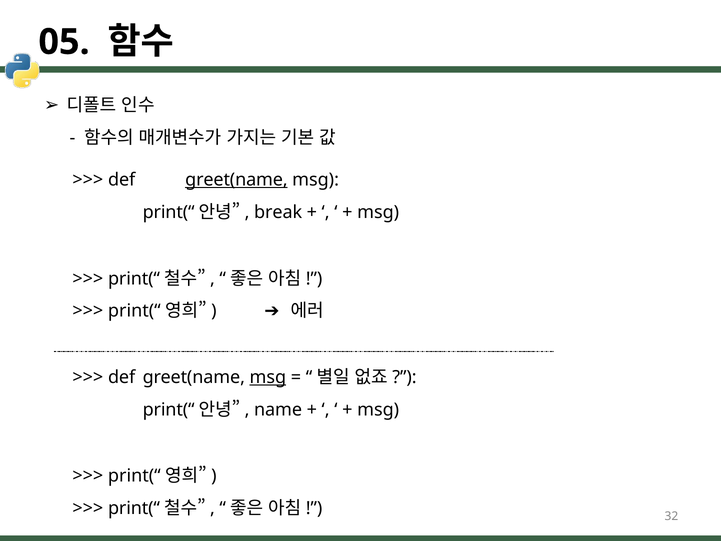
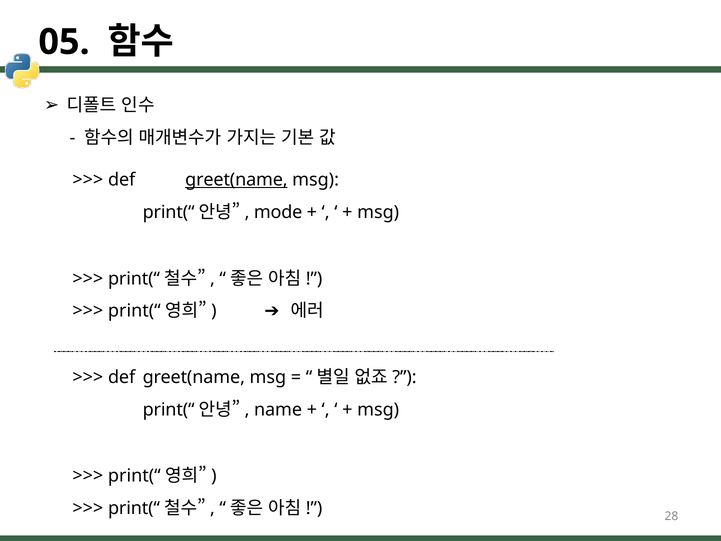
break: break -> mode (278, 212)
msg underline: present -> none (268, 377)
32: 32 -> 28 (671, 516)
